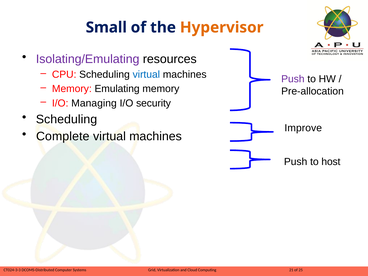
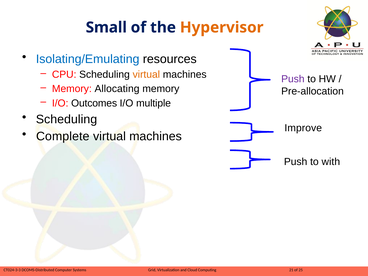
Isolating/Emulating colour: purple -> blue (88, 59)
virtual colour: blue -> orange (146, 75)
Emulating: Emulating -> Allocating (117, 89)
Managing: Managing -> Outcomes (94, 103)
security: security -> multiple (154, 103)
host: host -> with (331, 162)
